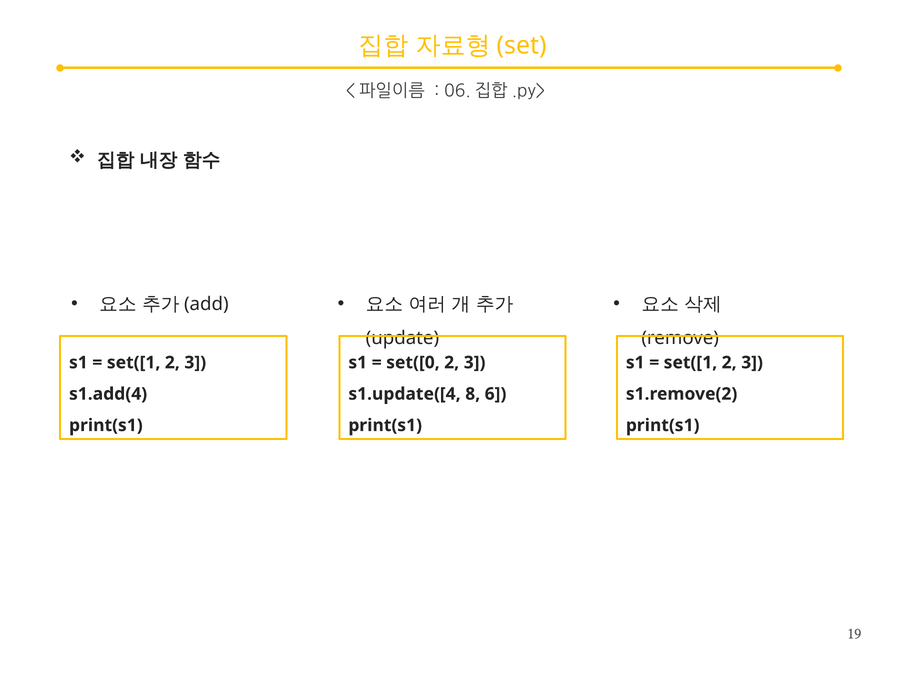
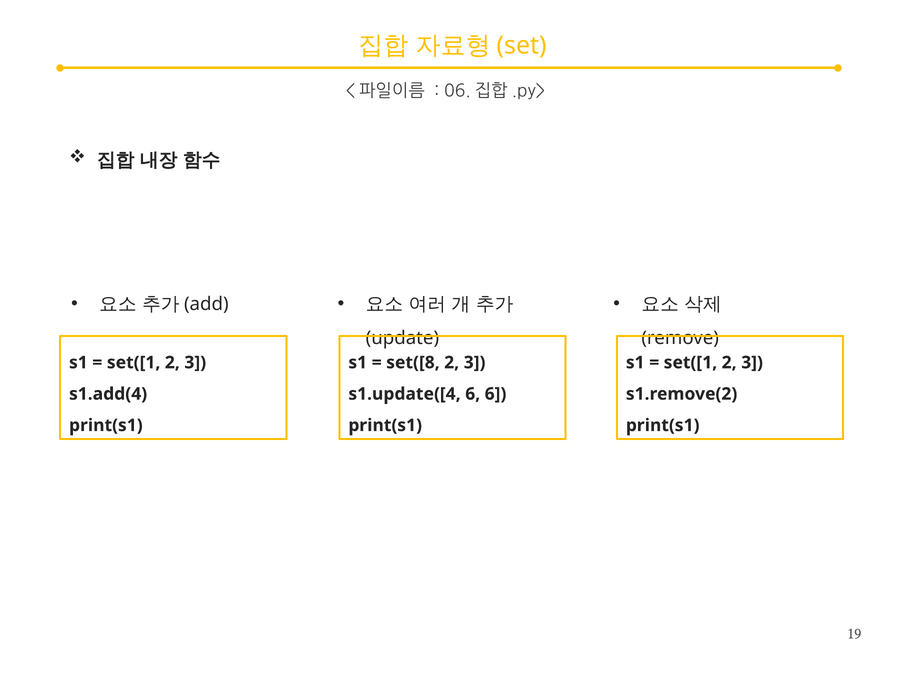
set([0: set([0 -> set([8 (413, 363)
s1.update([4 8: 8 -> 6 (473, 394)
